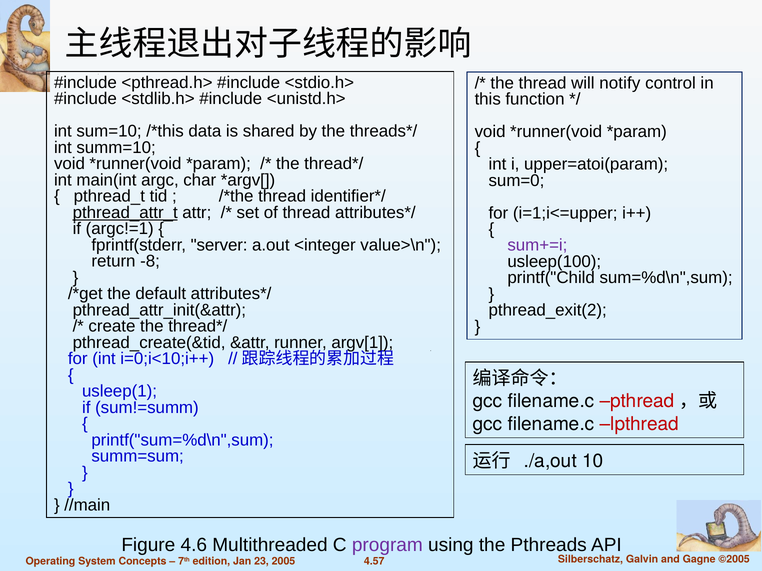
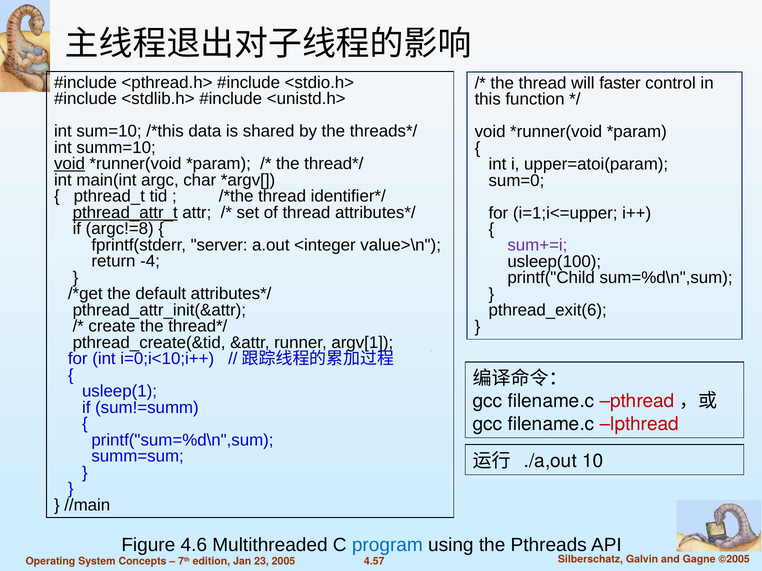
notify: notify -> faster (620, 83)
void underline: none -> present (69, 164)
argc!=1: argc!=1 -> argc!=8 (120, 229)
-8: -8 -> -4 (150, 261)
pthread_exit(2: pthread_exit(2 -> pthread_exit(6 (548, 311)
program colour: purple -> blue (387, 545)
